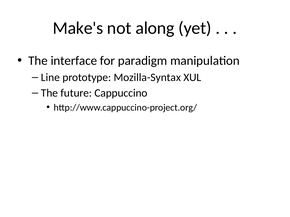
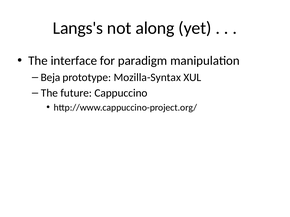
Make's: Make's -> Langs's (78, 28)
Line: Line -> Beja (51, 77)
